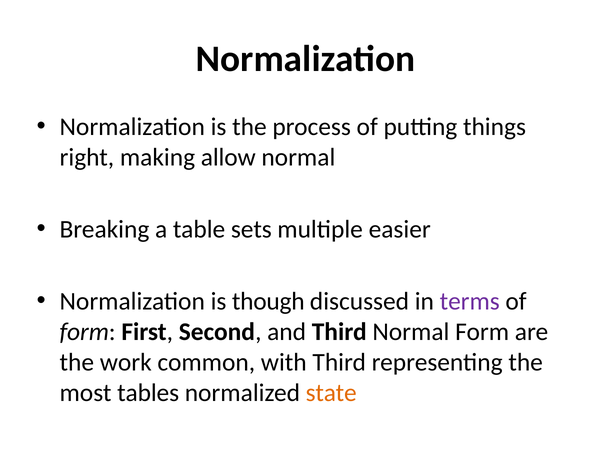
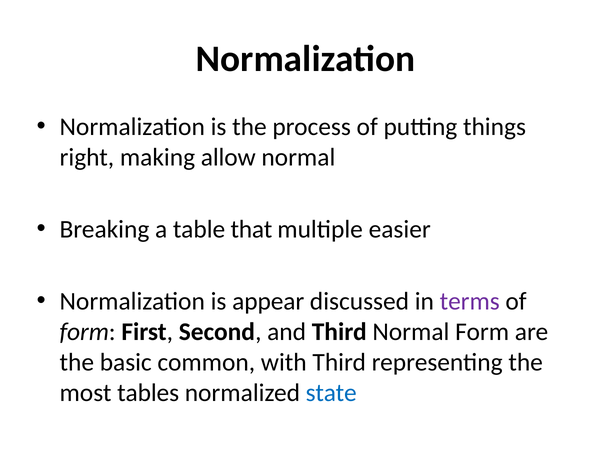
sets: sets -> that (251, 230)
though: though -> appear (268, 302)
work: work -> basic (126, 363)
state colour: orange -> blue (331, 393)
